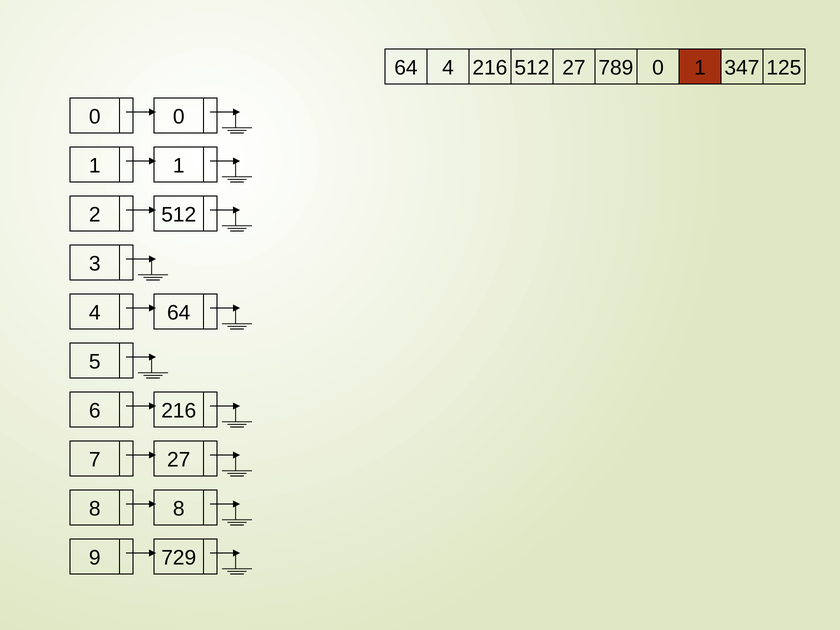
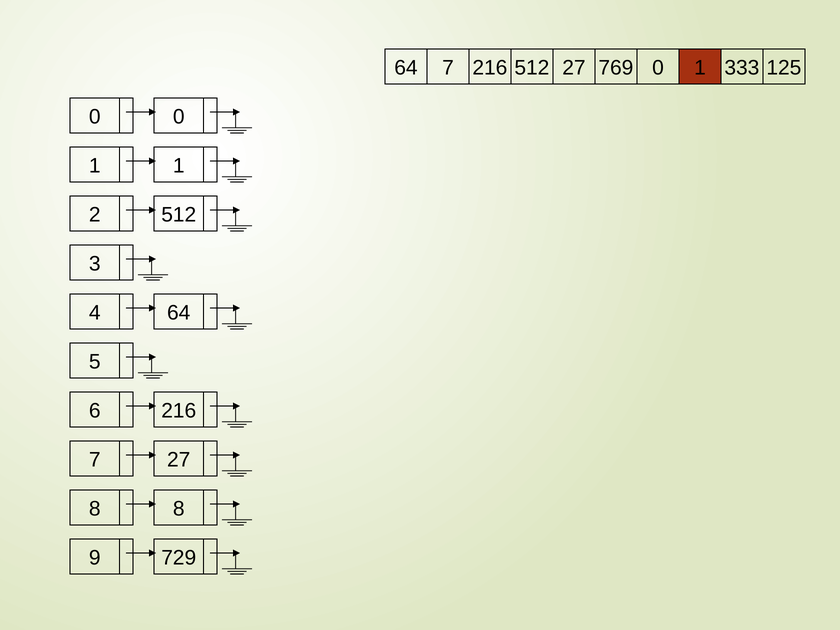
64 4: 4 -> 7 (448, 68)
789: 789 -> 769 (616, 68)
347: 347 -> 333 (742, 68)
